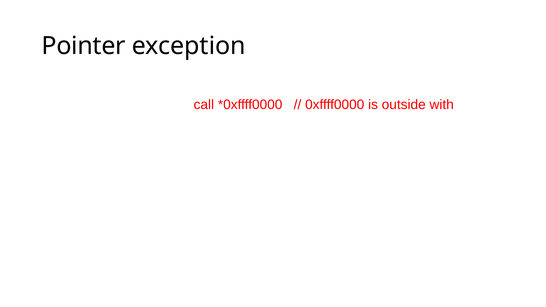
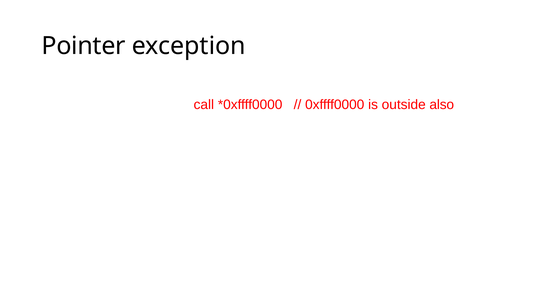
with: with -> also (442, 105)
